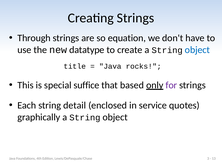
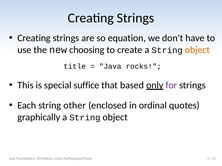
Through: Through -> Creating (34, 38)
datatype: datatype -> choosing (87, 50)
object colour: blue -> orange (197, 50)
detail: detail -> other (75, 106)
service: service -> ordinal (153, 106)
